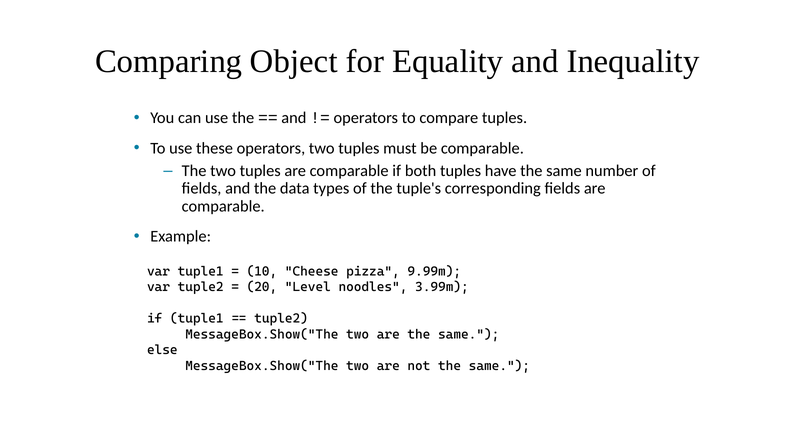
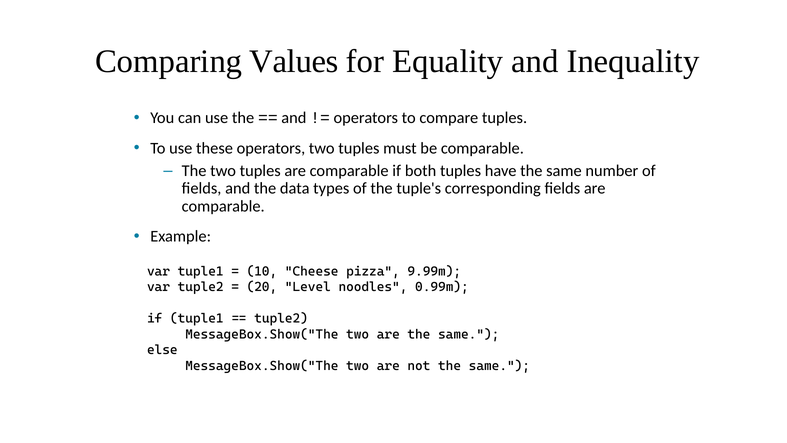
Object: Object -> Values (294, 61)
3.99m: 3.99m -> 0.99m (442, 287)
